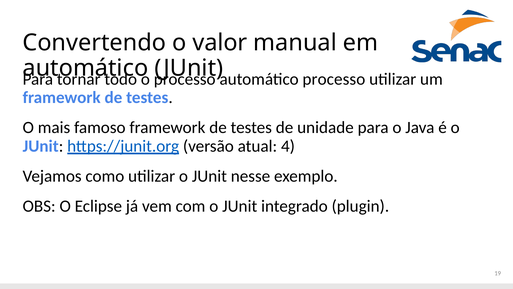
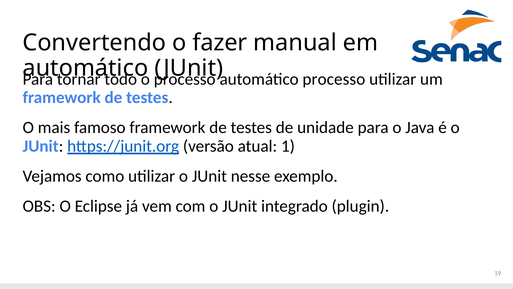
valor: valor -> fazer (220, 43)
4: 4 -> 1 (288, 146)
